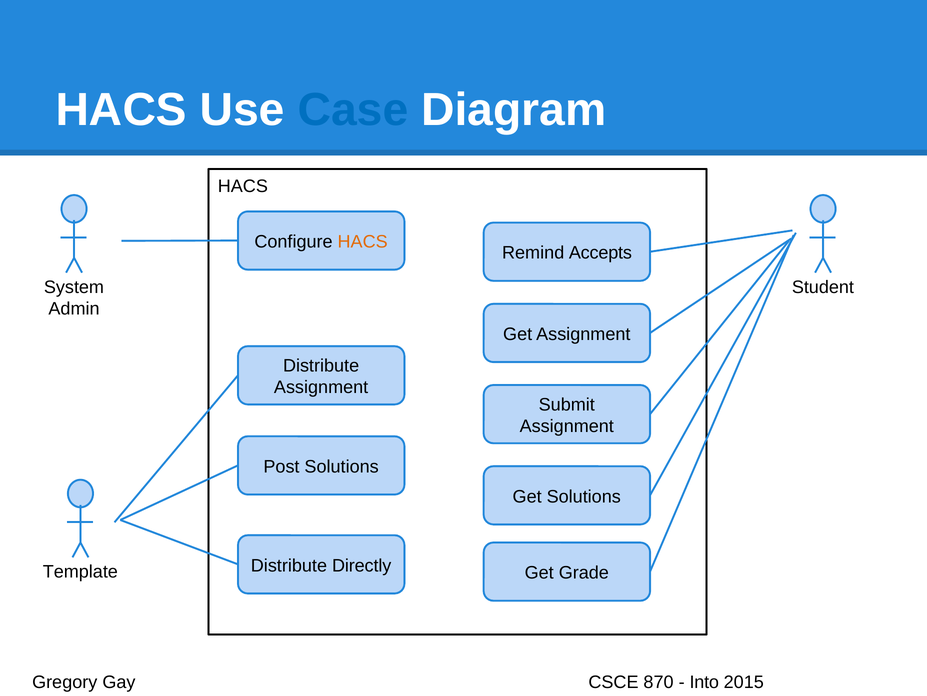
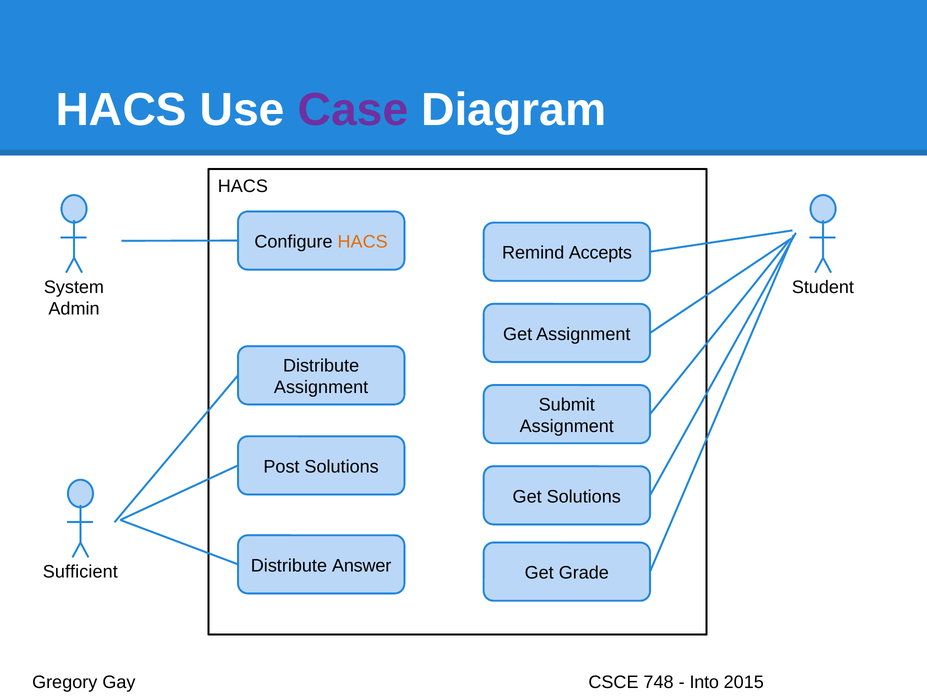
Case colour: blue -> purple (353, 110)
Directly: Directly -> Answer (362, 565)
Template: Template -> Sufficient (80, 571)
870: 870 -> 748 (659, 682)
